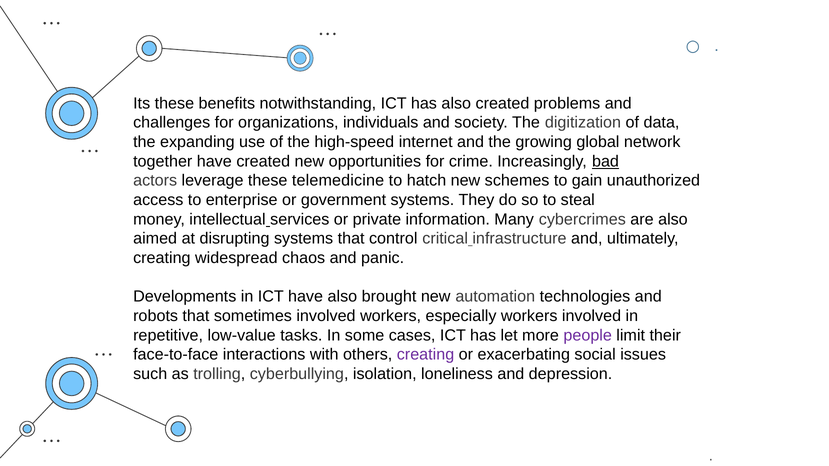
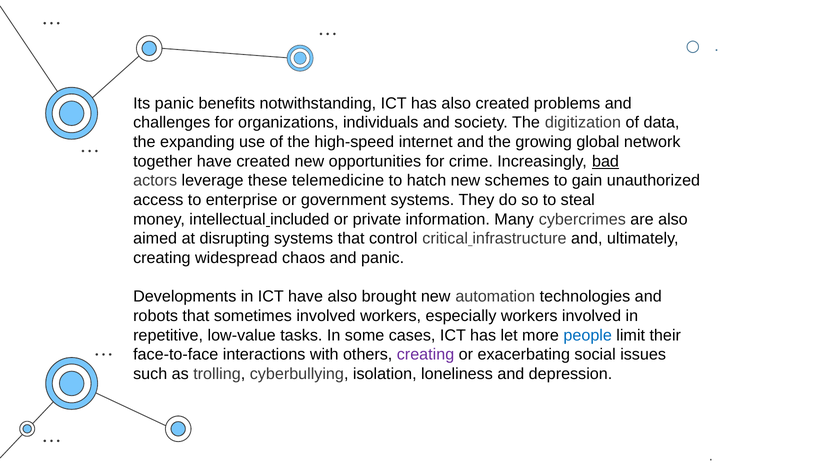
Its these: these -> panic (174, 103)
services: services -> included (300, 219)
people colour: purple -> blue (588, 336)
